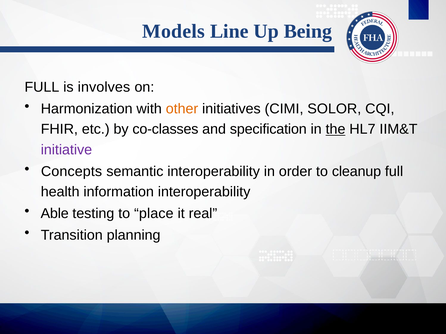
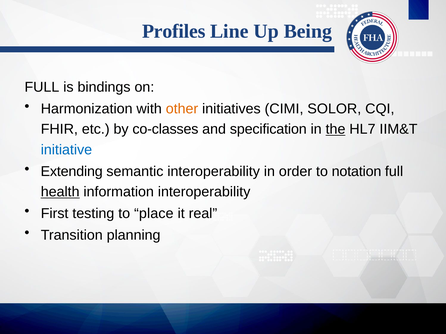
Models: Models -> Profiles (174, 31)
involves: involves -> bindings (104, 87)
initiative colour: purple -> blue (66, 150)
Concepts: Concepts -> Extending (72, 172)
cleanup: cleanup -> notation (357, 172)
health underline: none -> present (60, 192)
Able: Able -> First (55, 214)
